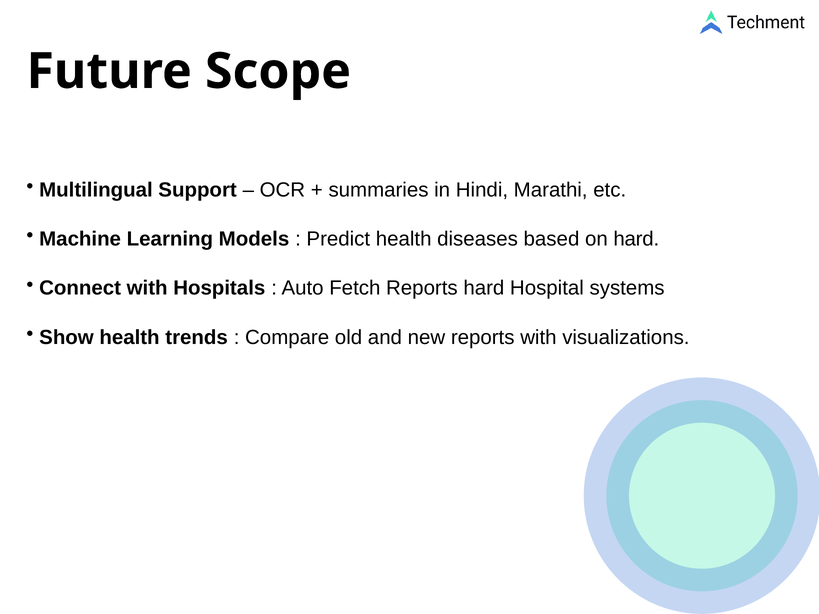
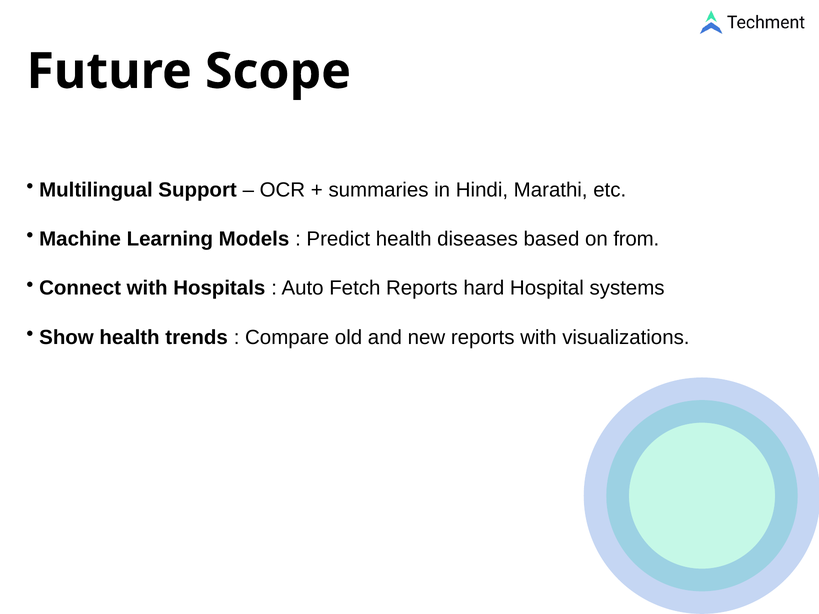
on hard: hard -> from (636, 239)
